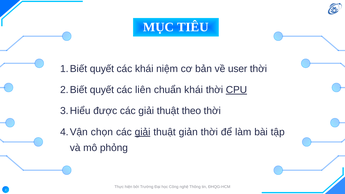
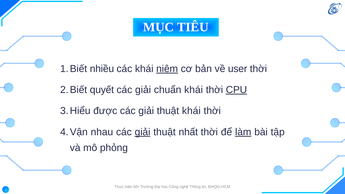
quyết: quyết -> nhiều (102, 69)
niệm underline: none -> present (167, 69)
liên: liên -> giải (143, 90)
thuật theo: theo -> khái (191, 111)
chọn: chọn -> nhau (102, 132)
giản: giản -> nhất (188, 132)
làm underline: none -> present (243, 132)
